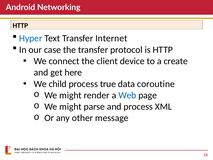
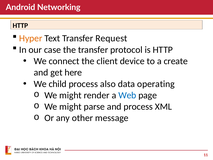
Hyper colour: blue -> orange (31, 38)
Internet: Internet -> Request (111, 38)
true: true -> also (108, 84)
coroutine: coroutine -> operating (156, 84)
